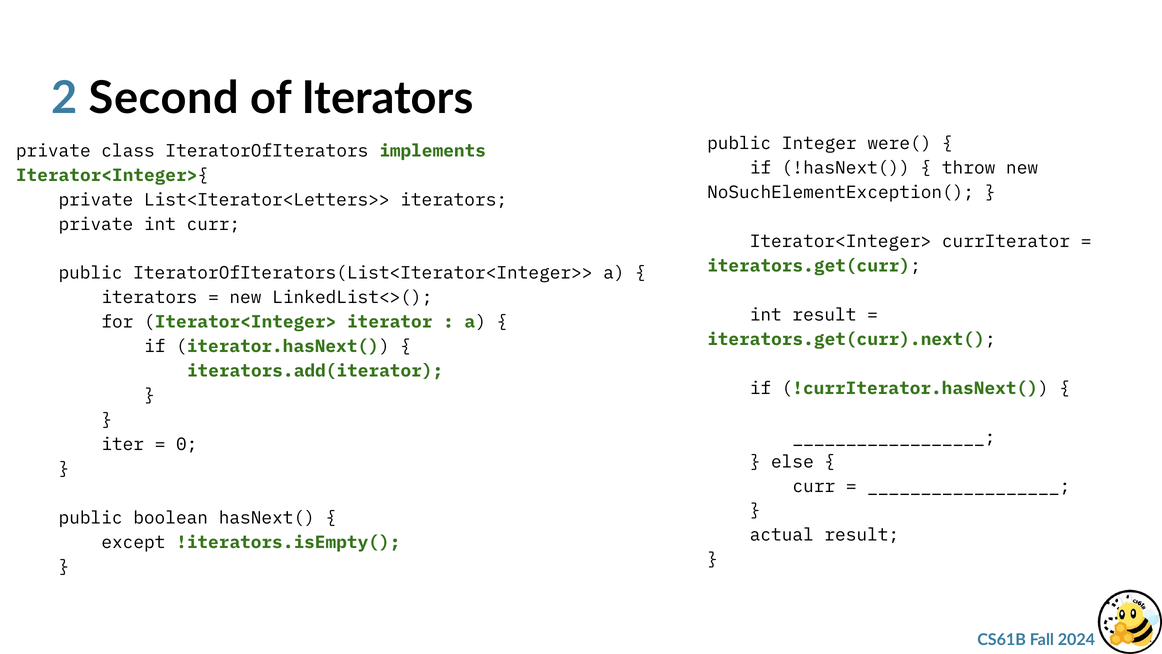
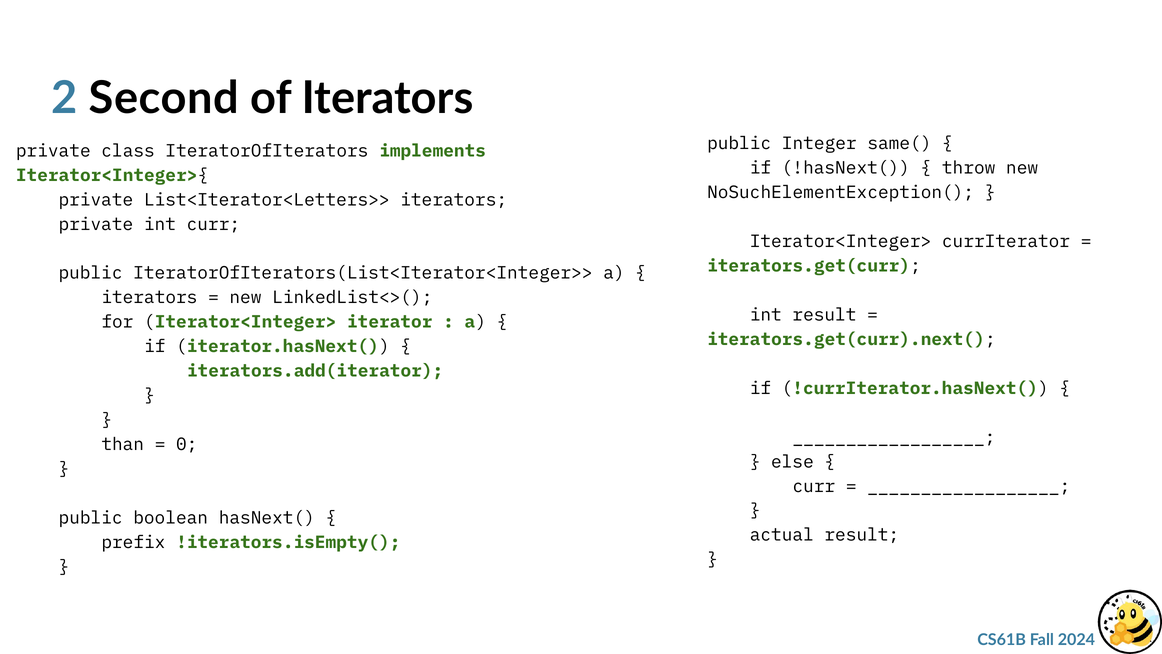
were(: were( -> same( (899, 143)
iter: iter -> than (123, 444)
except: except -> prefix (133, 542)
